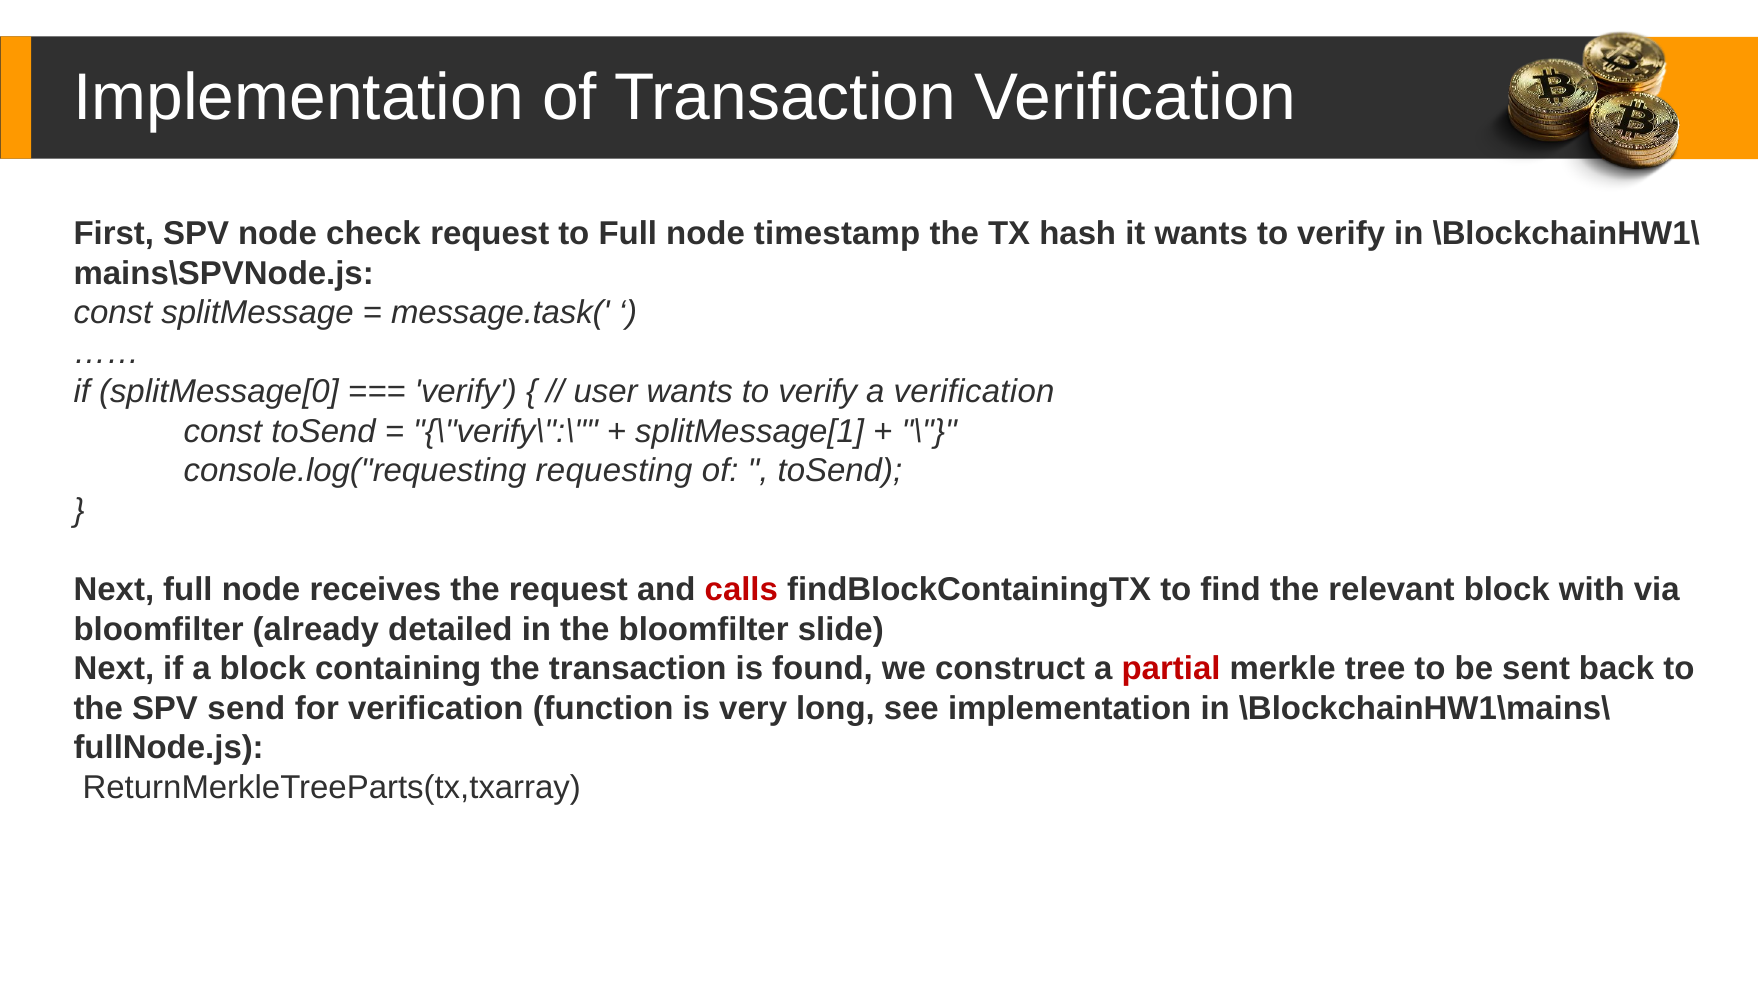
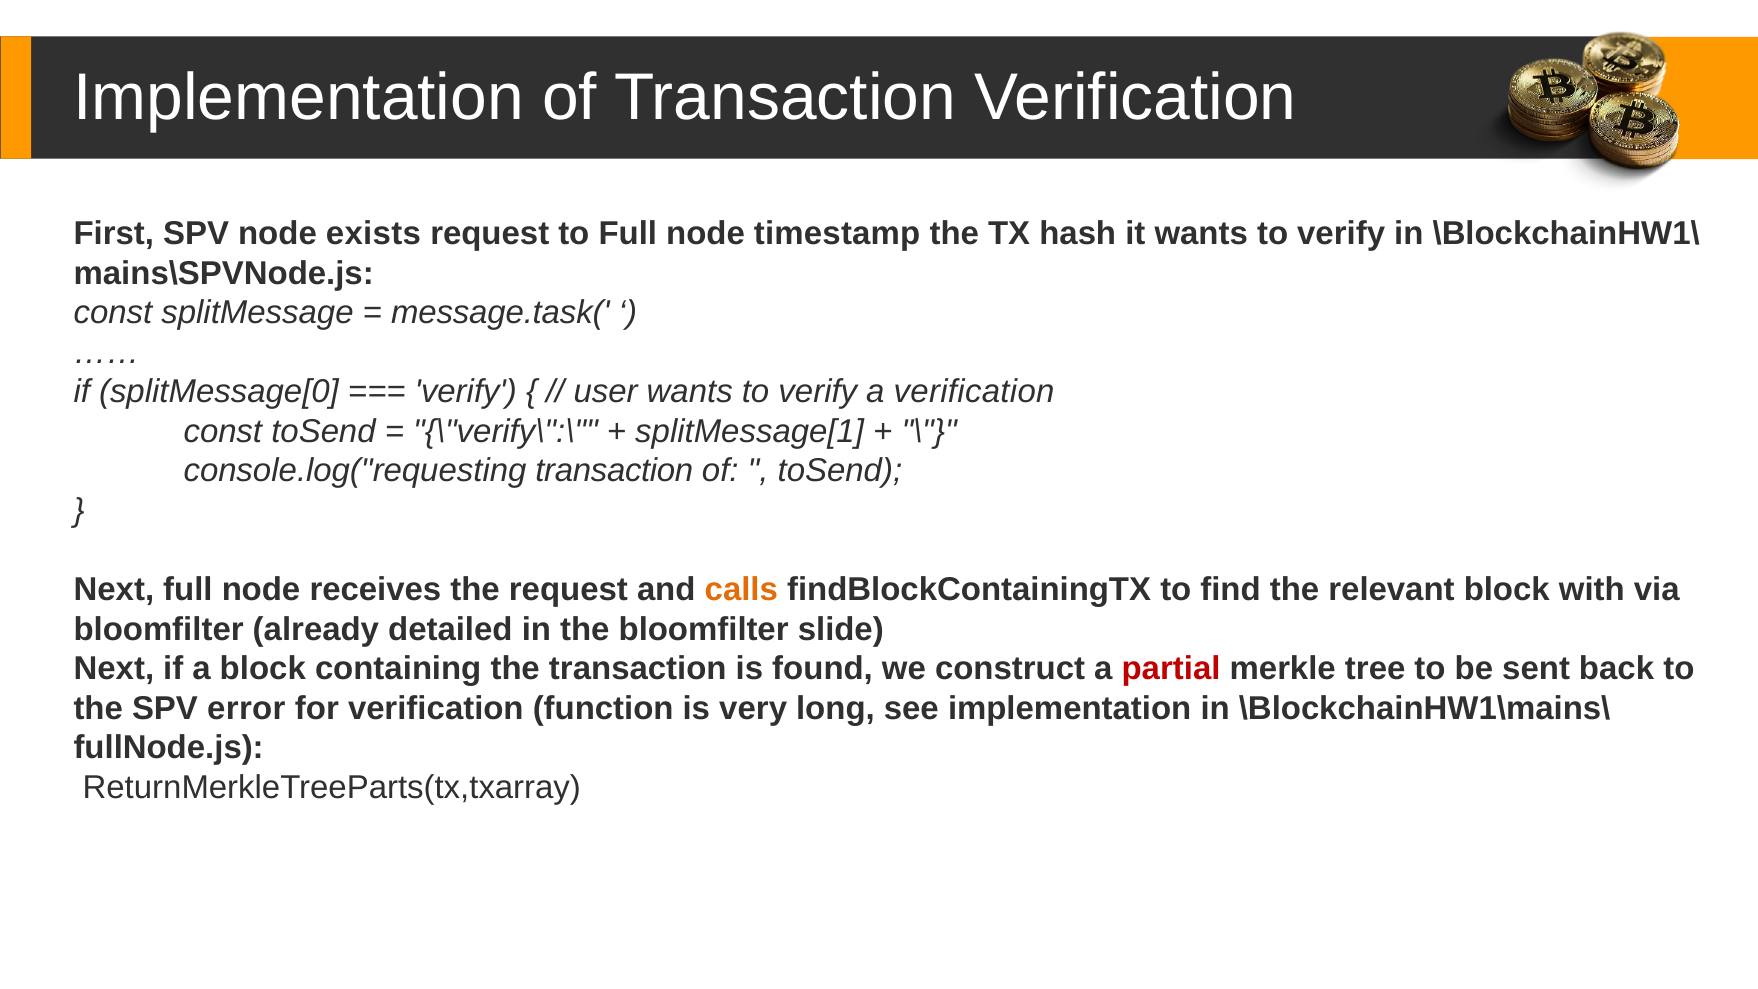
check: check -> exists (373, 234)
console.log("requesting requesting: requesting -> transaction (614, 471)
calls colour: red -> orange (741, 590)
send: send -> error (246, 708)
